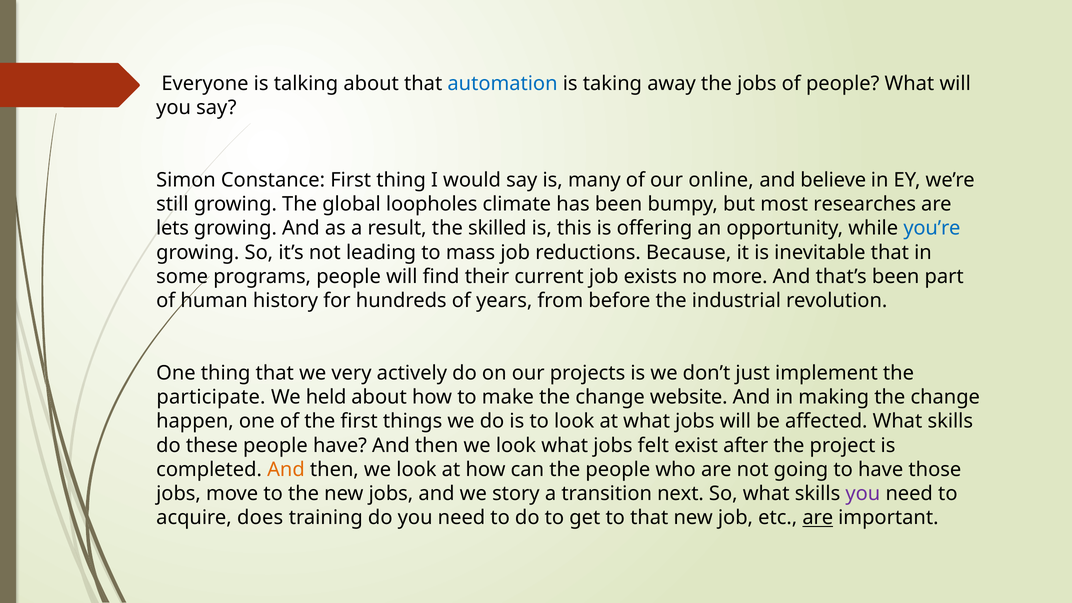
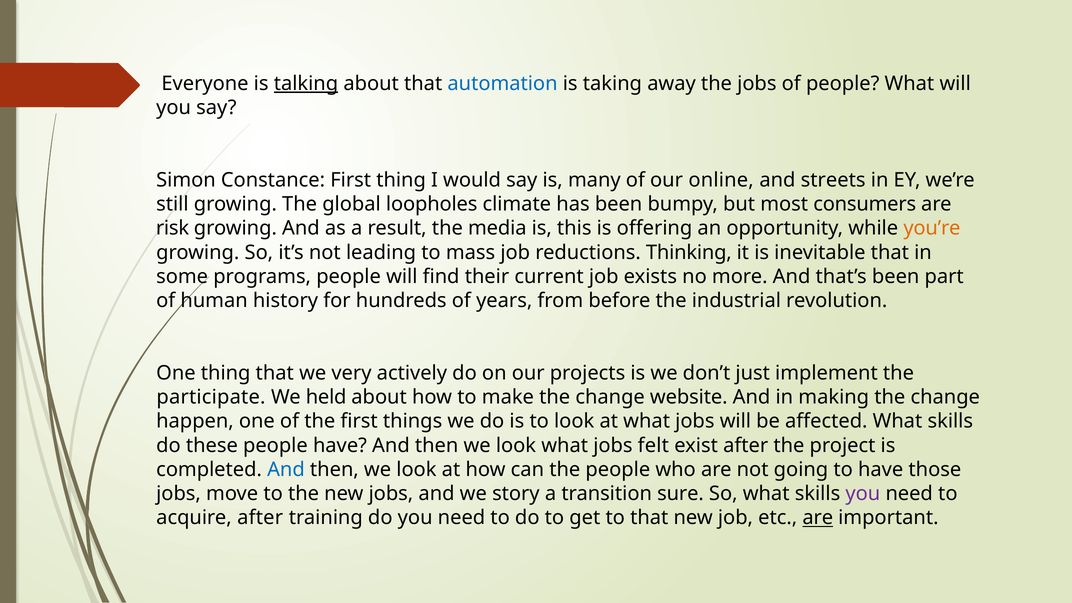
talking underline: none -> present (306, 84)
believe: believe -> streets (833, 180)
researches: researches -> consumers (865, 204)
lets: lets -> risk (173, 228)
skilled: skilled -> media (497, 228)
you’re colour: blue -> orange (932, 228)
Because: Because -> Thinking (689, 252)
And colour: orange -> blue (286, 470)
next: next -> sure (680, 494)
acquire does: does -> after (260, 518)
